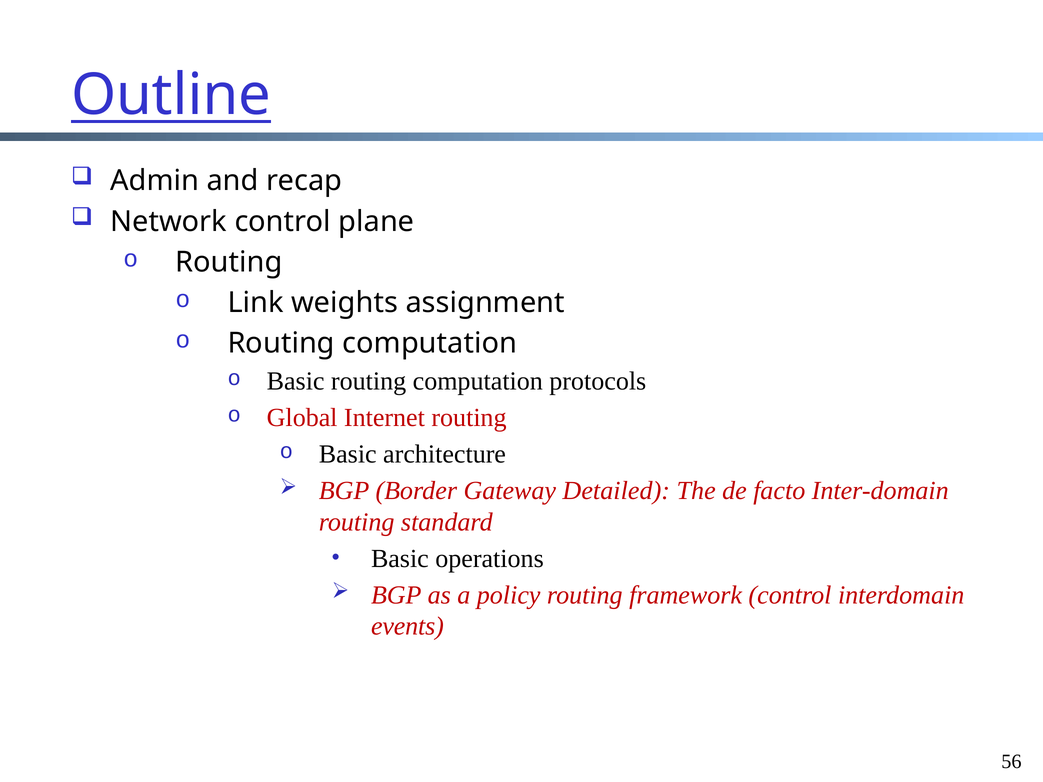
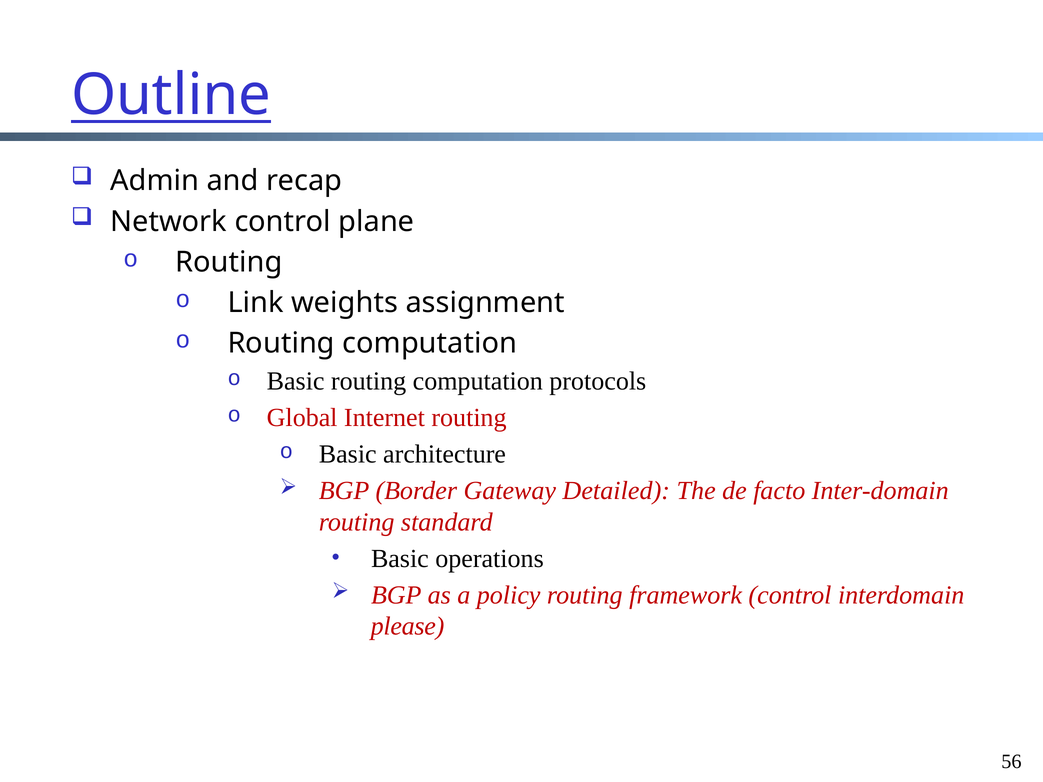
events: events -> please (407, 626)
